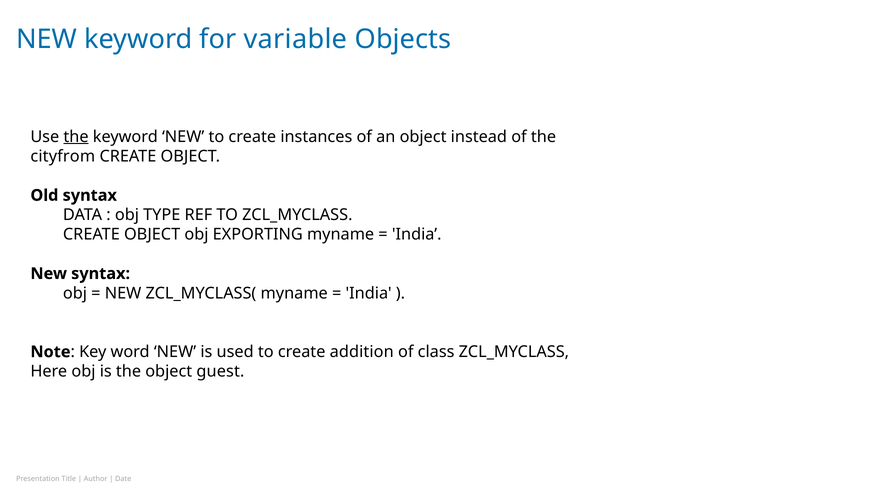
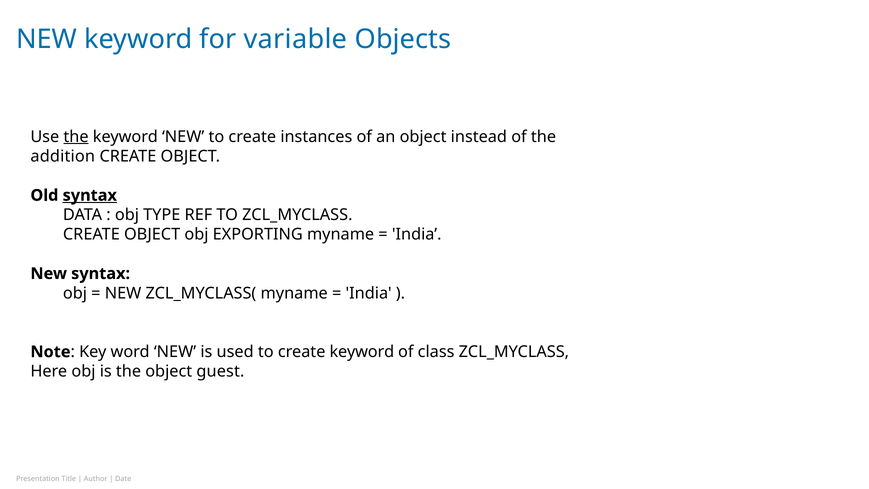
cityfrom: cityfrom -> addition (63, 156)
syntax underline: none -> present (90, 195)
create addition: addition -> keyword (362, 352)
